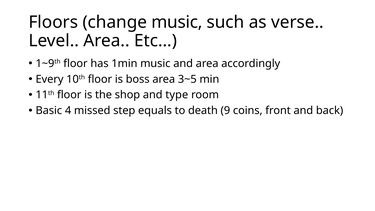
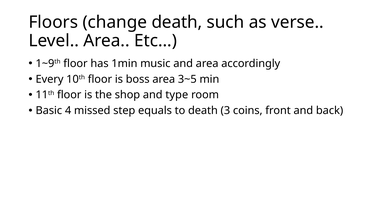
change music: music -> death (177, 22)
9: 9 -> 3 (225, 111)
